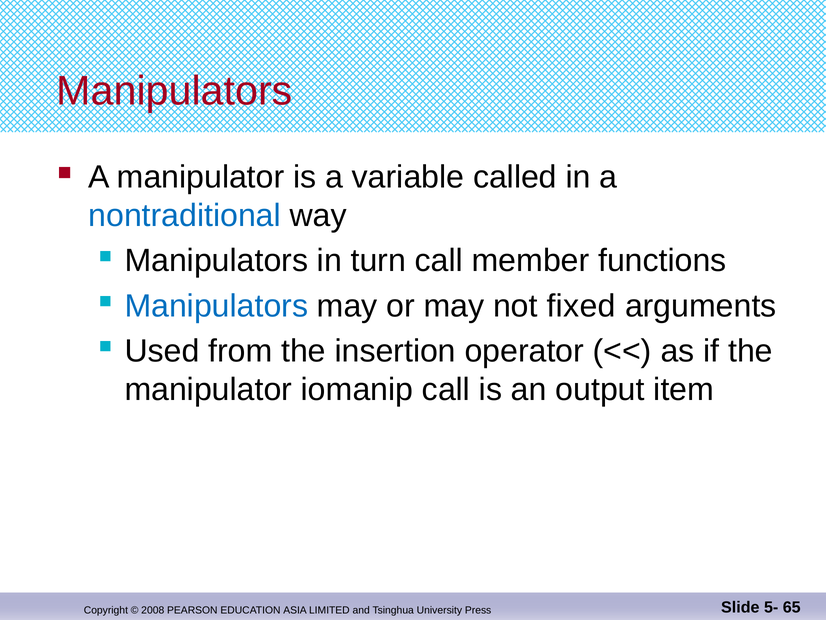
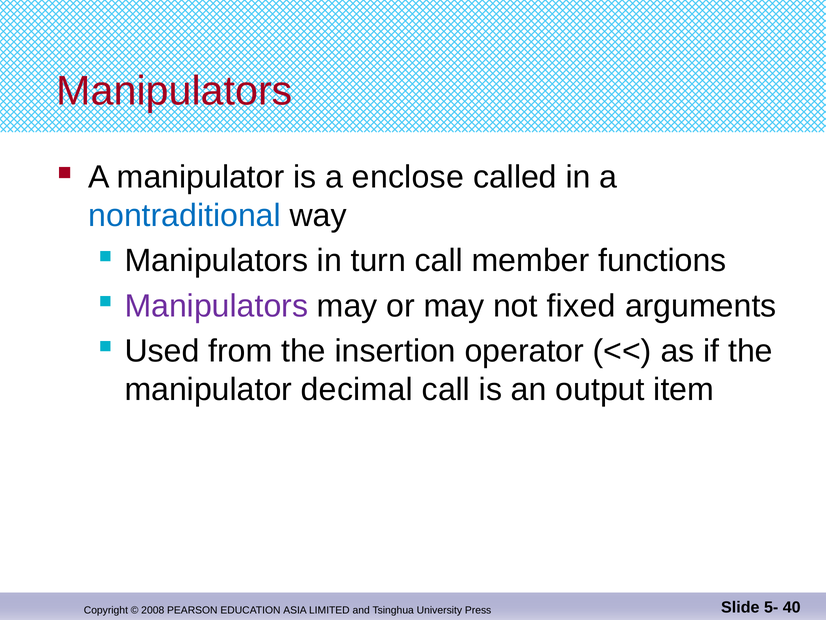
variable: variable -> enclose (408, 177)
Manipulators colour: blue -> purple (216, 306)
iomanip: iomanip -> decimal (357, 389)
65: 65 -> 40 (792, 607)
